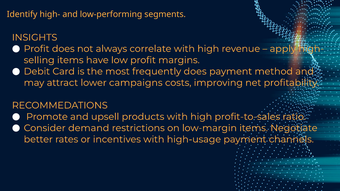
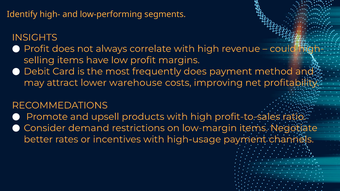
apply: apply -> could (283, 49)
campaigns: campaigns -> warehouse (136, 83)
